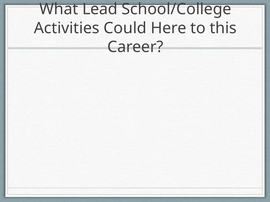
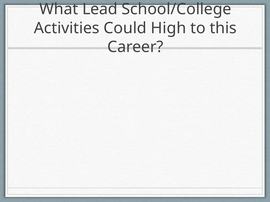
Here: Here -> High (168, 28)
